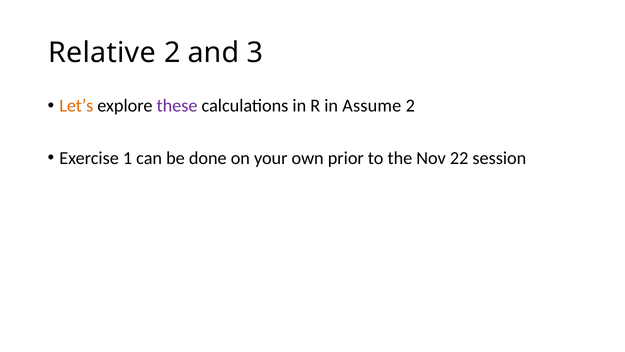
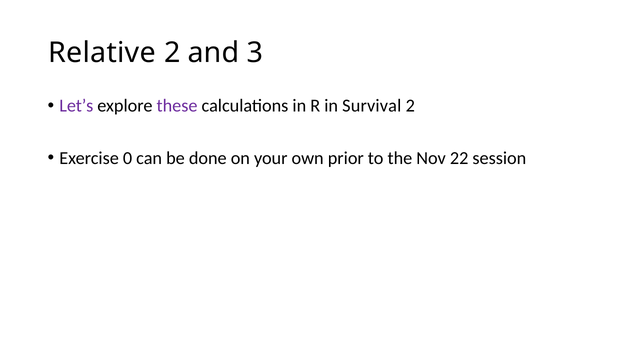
Let’s colour: orange -> purple (76, 106)
Assume: Assume -> Survival (372, 106)
1: 1 -> 0 (128, 158)
